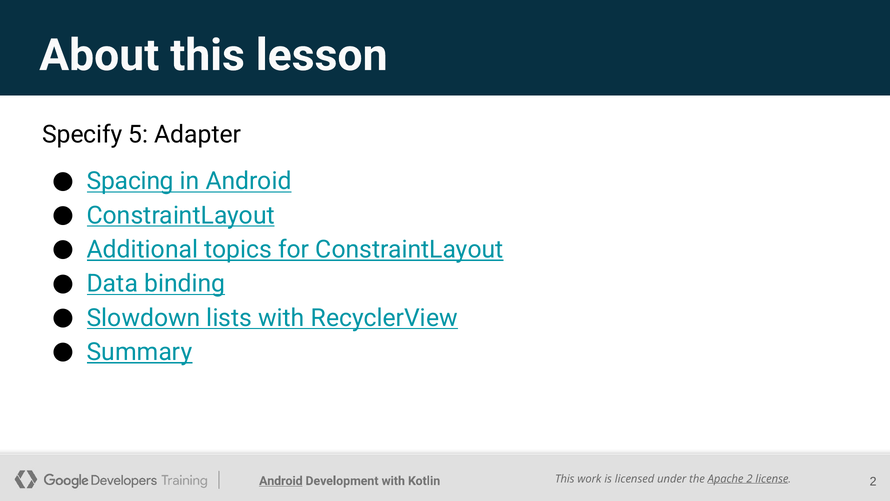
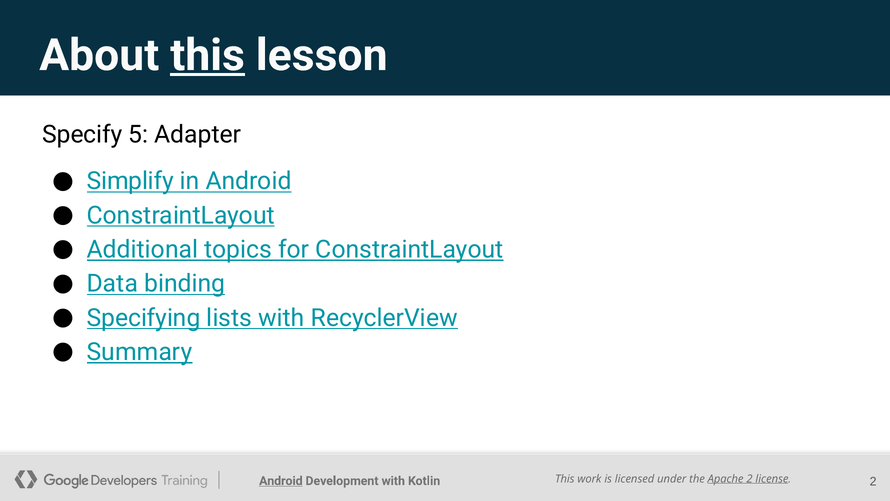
this underline: none -> present (208, 55)
Spacing: Spacing -> Simplify (130, 181)
Slowdown: Slowdown -> Specifying (144, 318)
